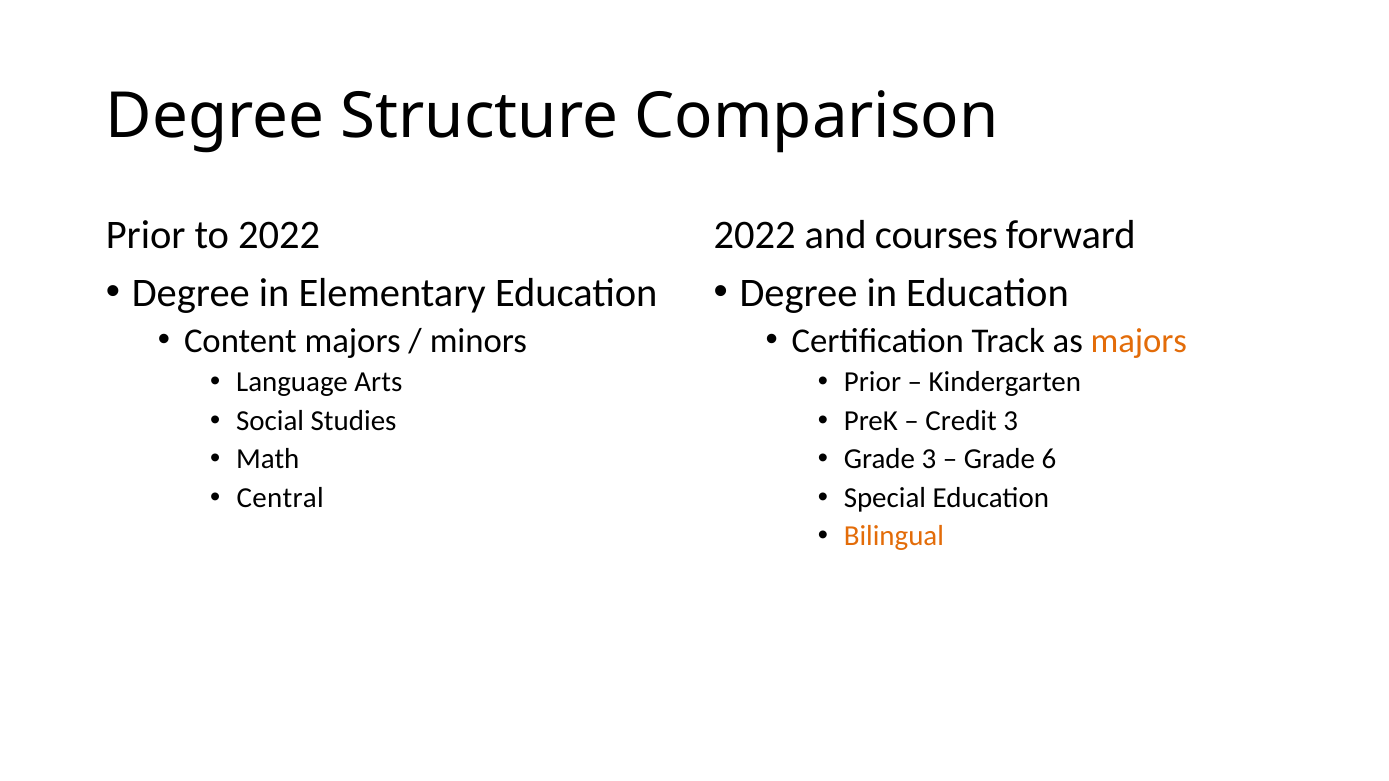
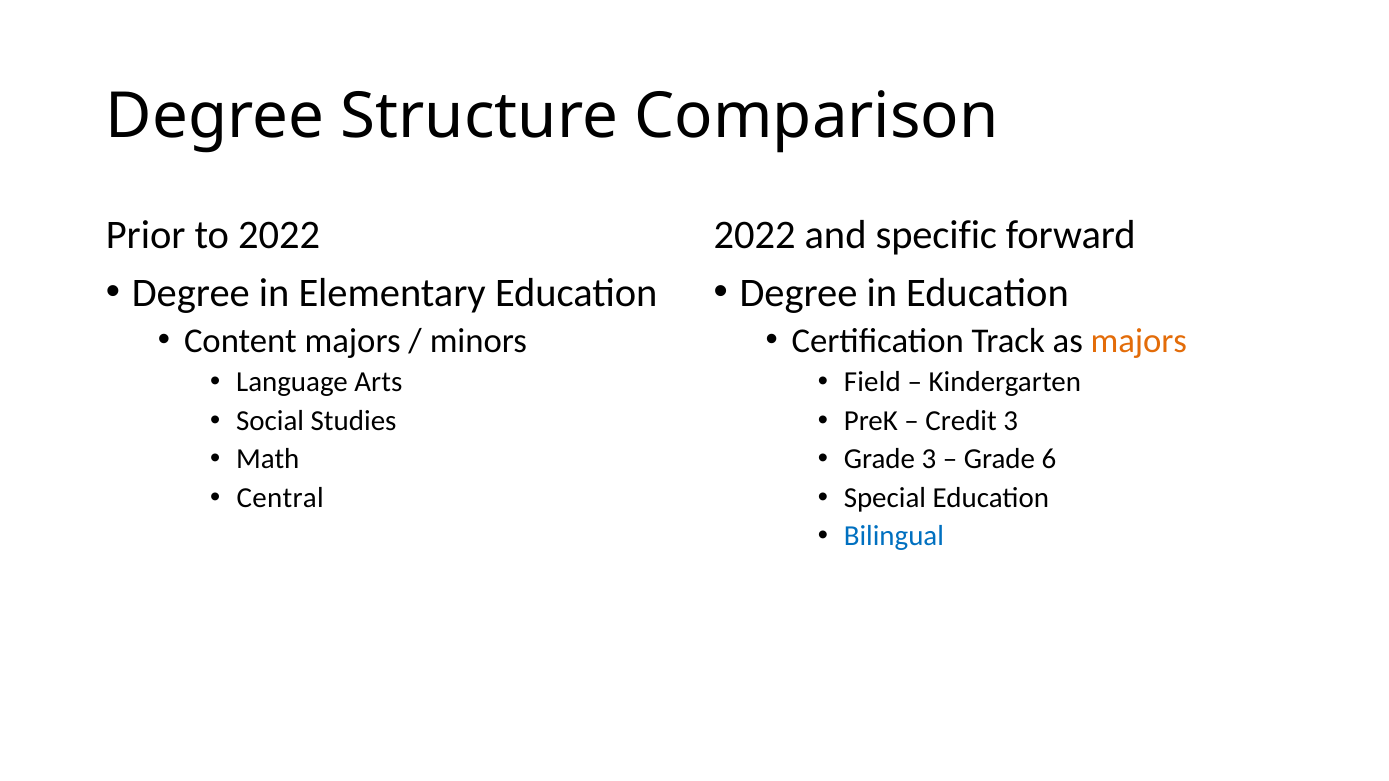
courses: courses -> specific (936, 235)
Prior: Prior -> Field (872, 383)
Bilingual colour: orange -> blue (894, 536)
